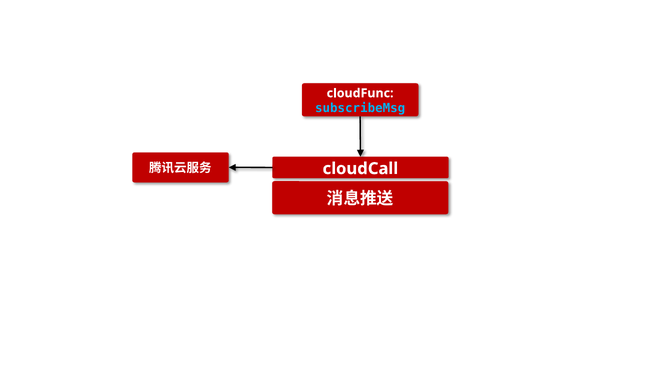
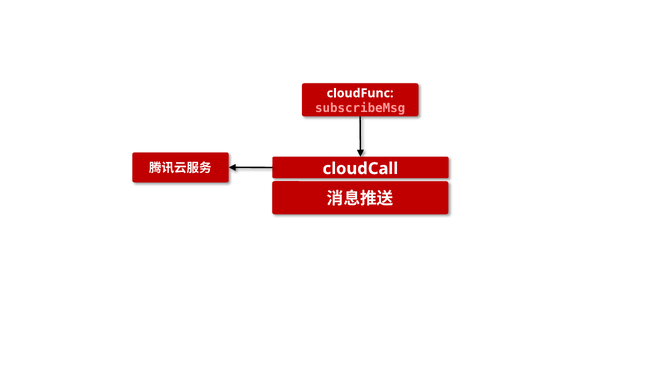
subscribeMsg colour: light blue -> pink (360, 108)
